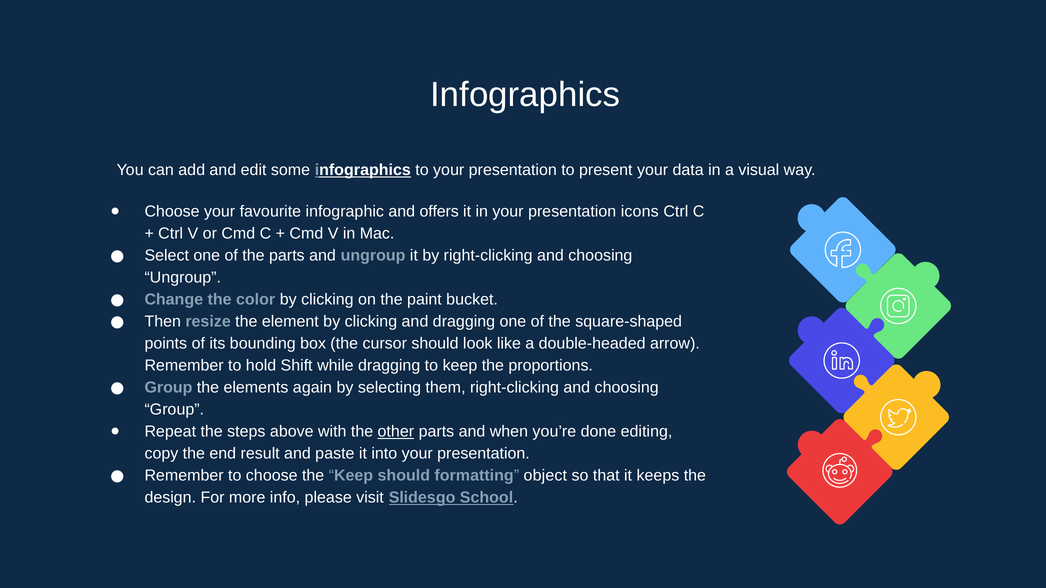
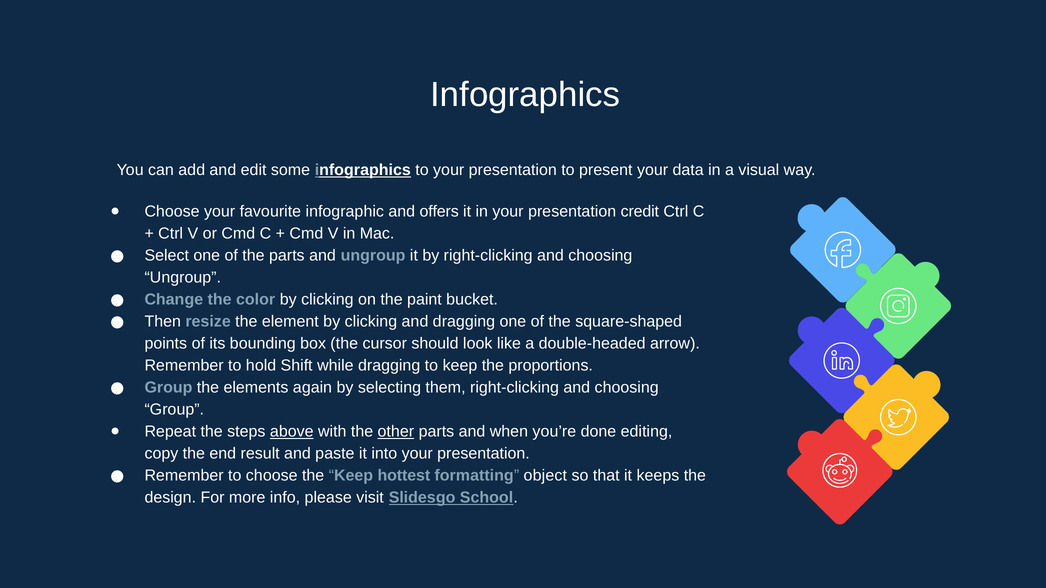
icons: icons -> credit (640, 212)
above underline: none -> present (292, 432)
Keep should: should -> hottest (404, 476)
